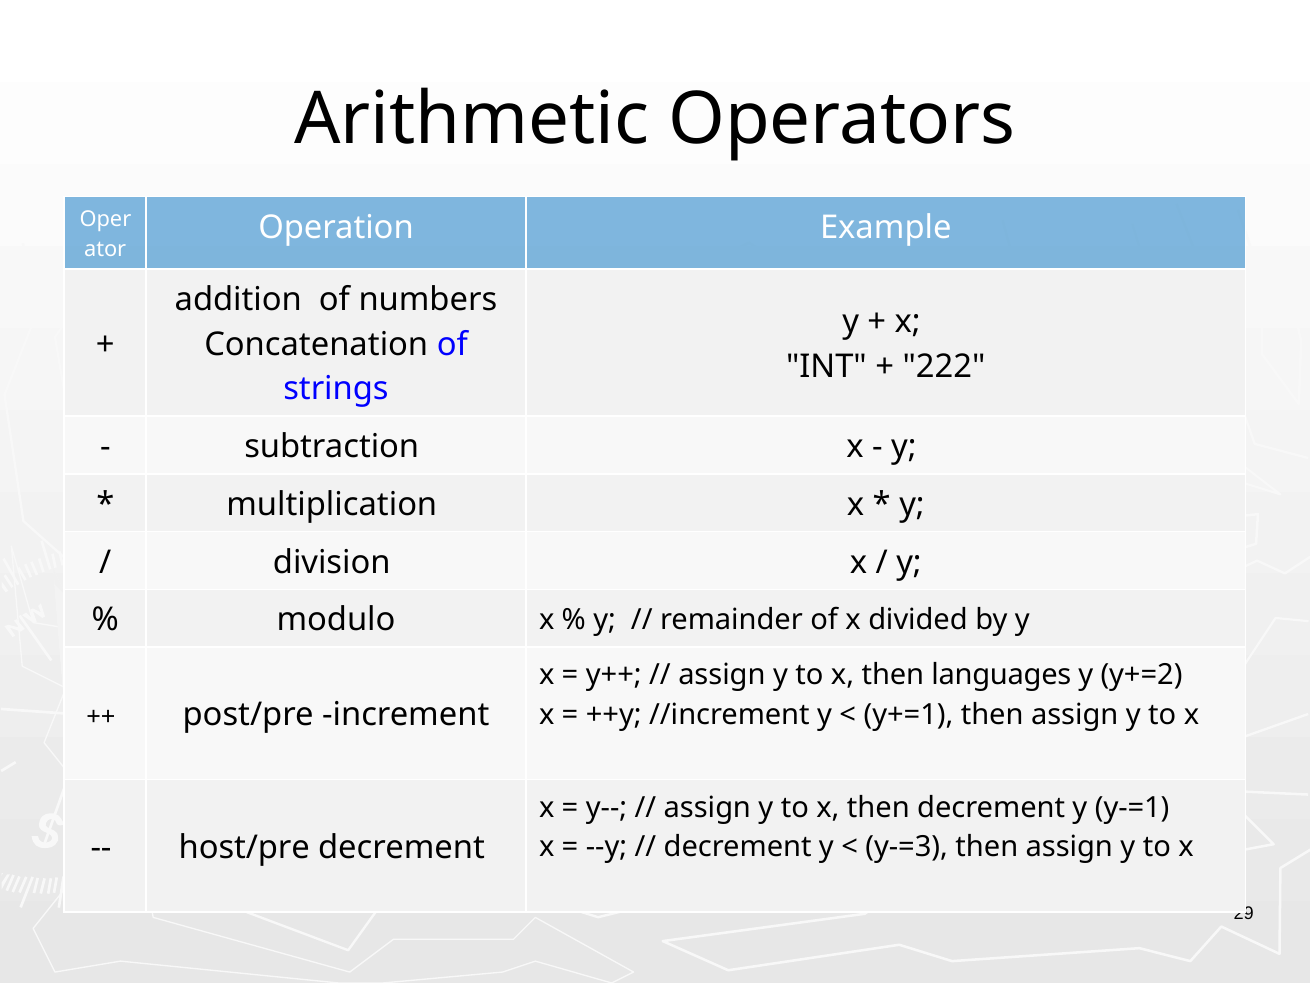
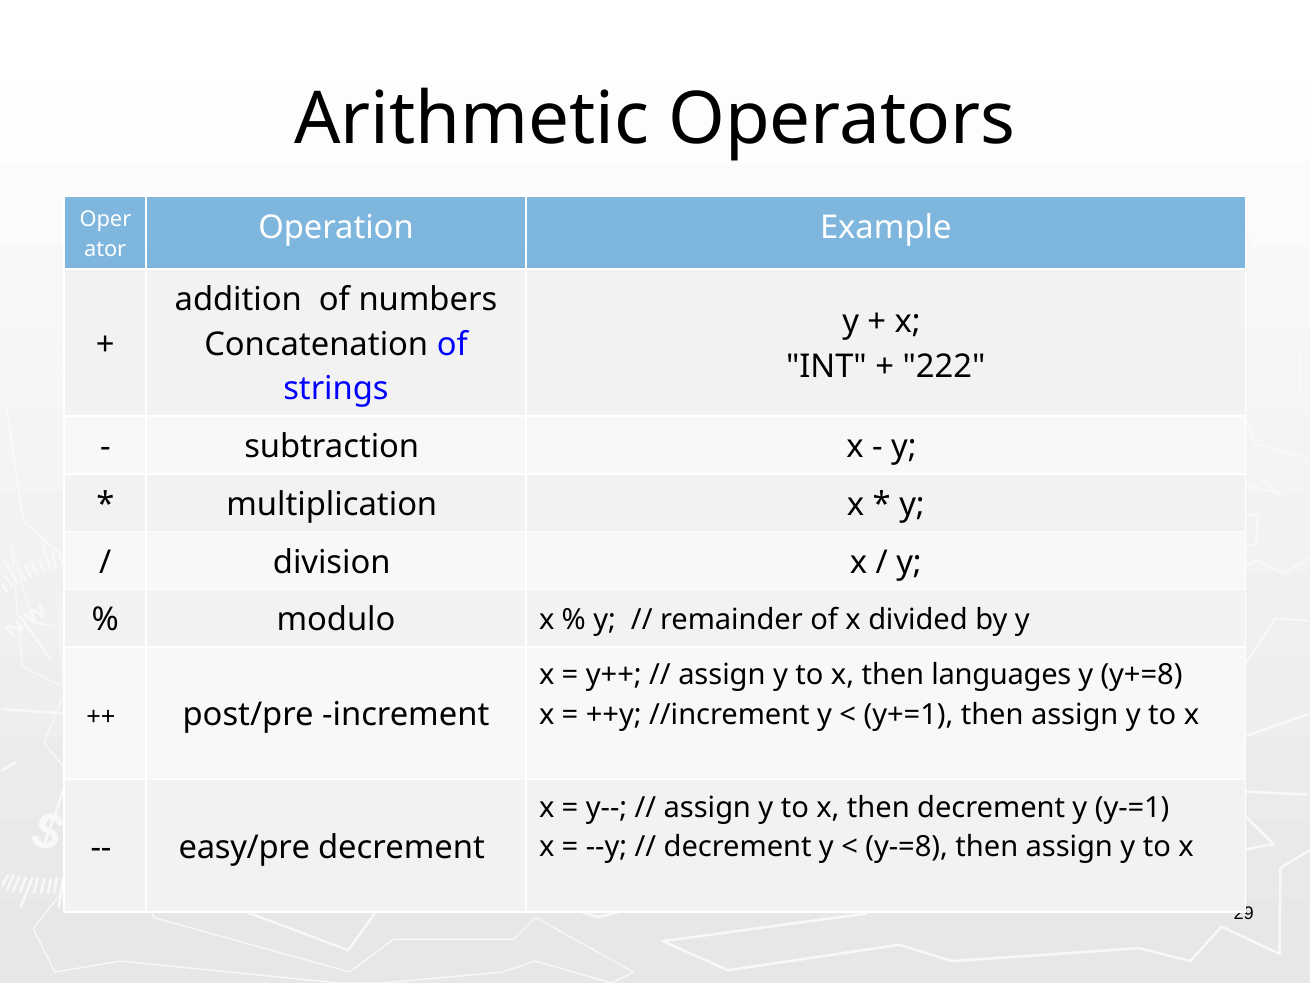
y+=2: y+=2 -> y+=8 (1142, 675)
host/pre: host/pre -> easy/pre (244, 847)
y-=3: y-=3 -> y-=8 (907, 847)
